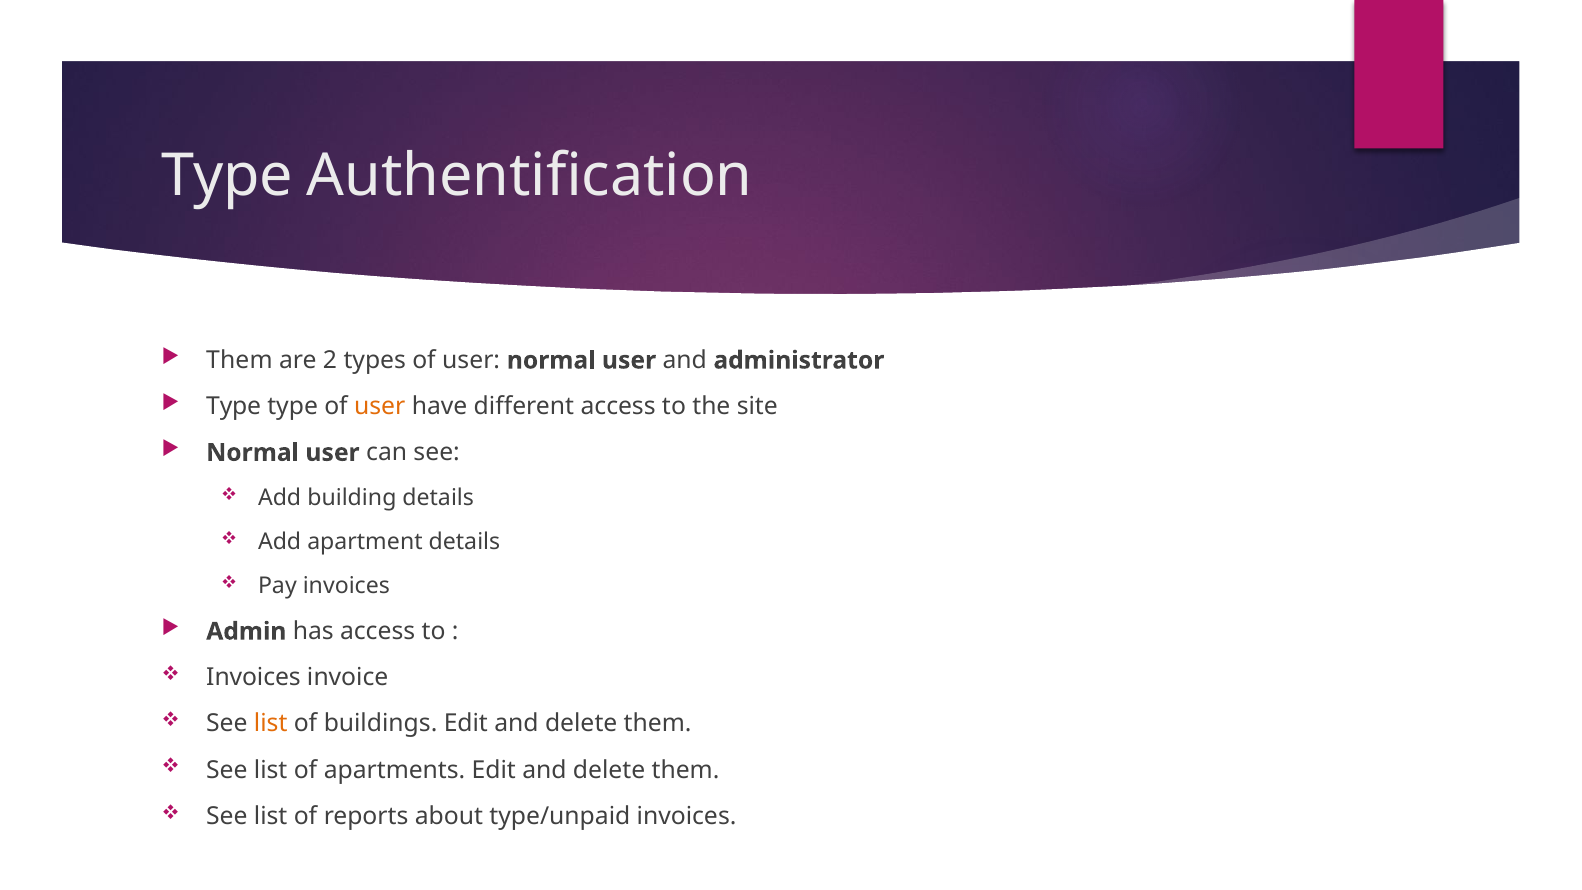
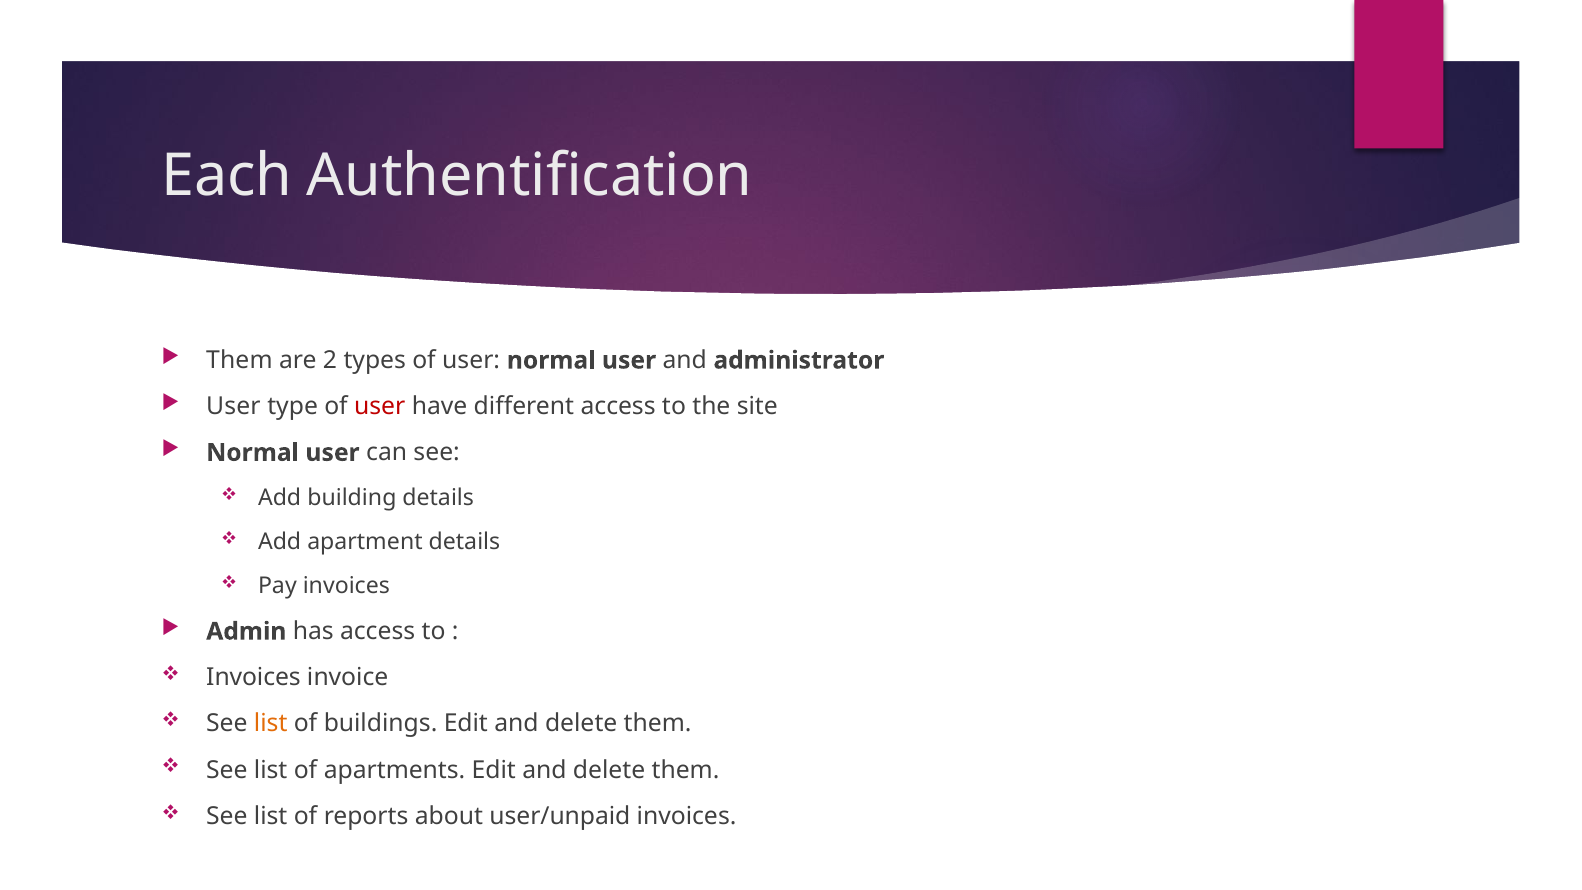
Type: Type -> Each (227, 176)
Type: Type -> User (233, 406)
user colour: orange -> red (380, 406)
type/unpaid: type/unpaid -> user/unpaid (560, 816)
